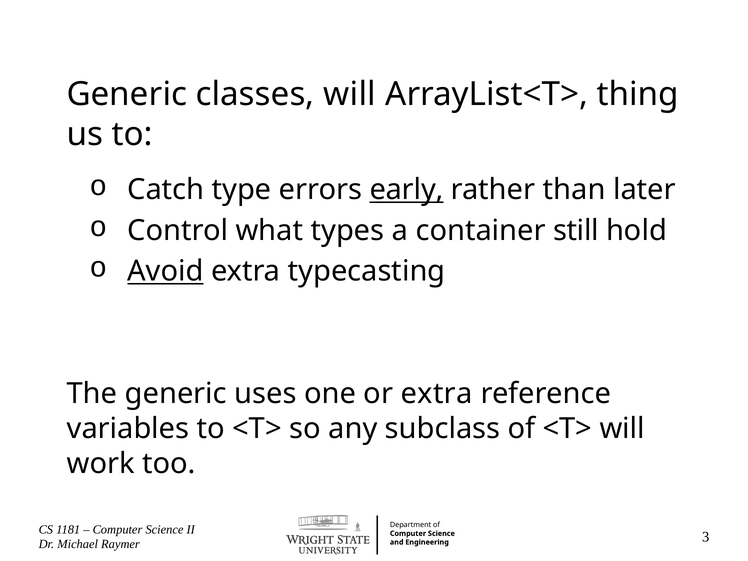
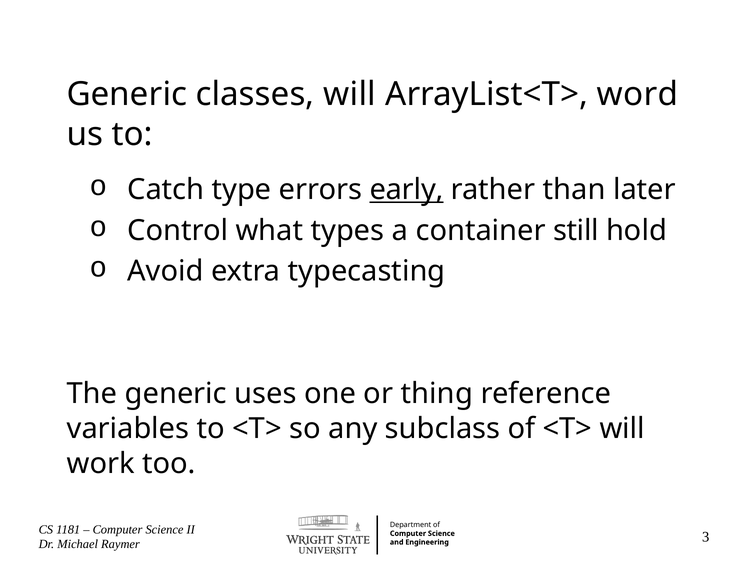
thing: thing -> word (638, 95)
Avoid underline: present -> none (165, 271)
or extra: extra -> thing (437, 394)
